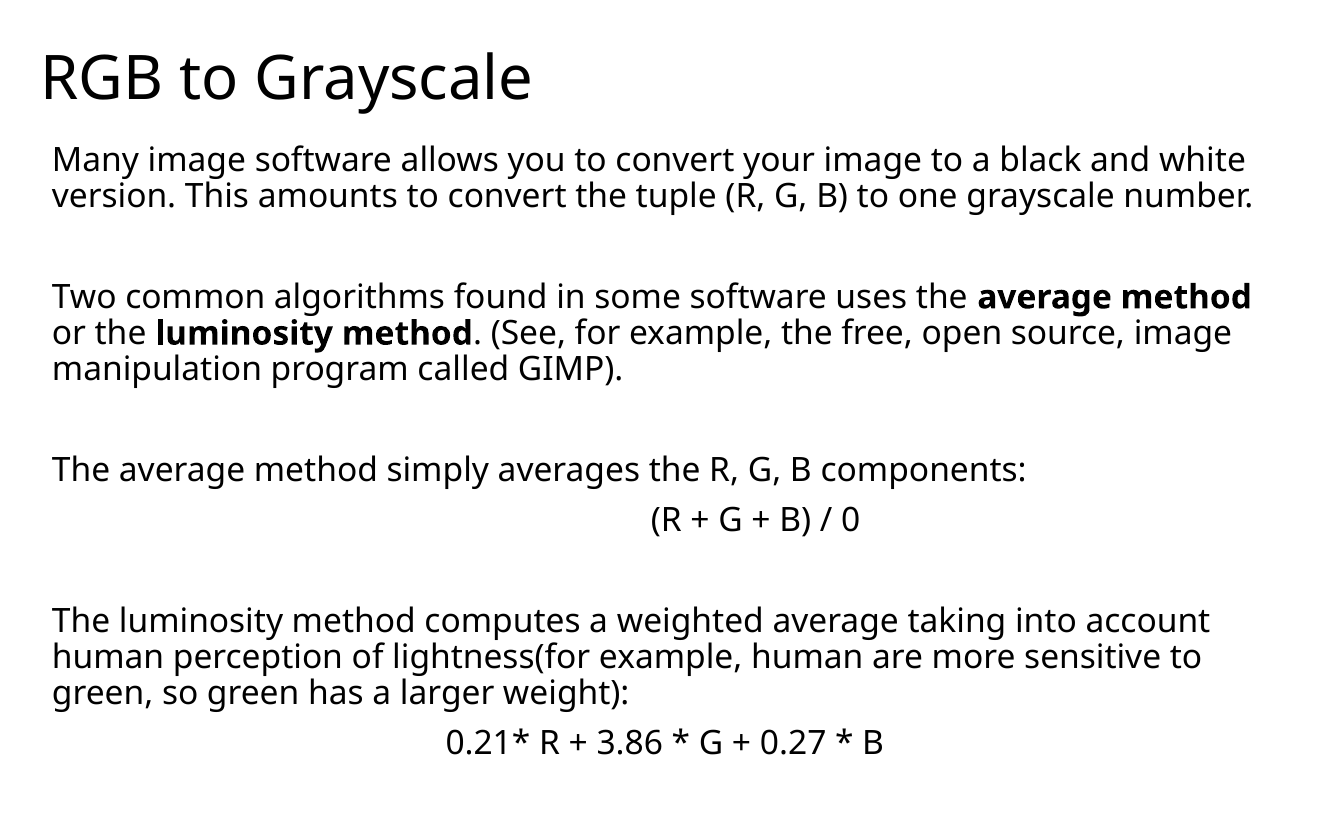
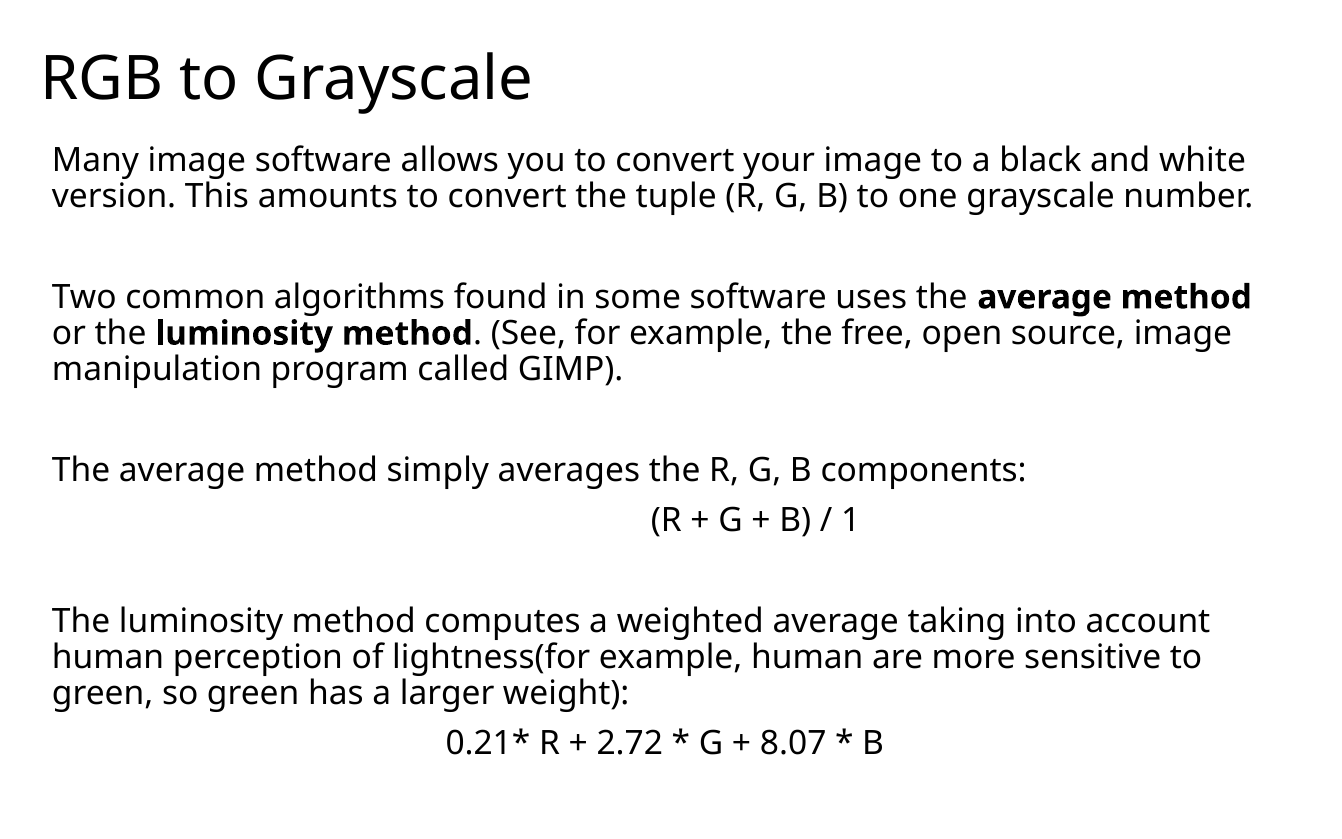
0: 0 -> 1 (851, 520)
3.86: 3.86 -> 2.72 (630, 744)
0.27: 0.27 -> 8.07 (793, 744)
